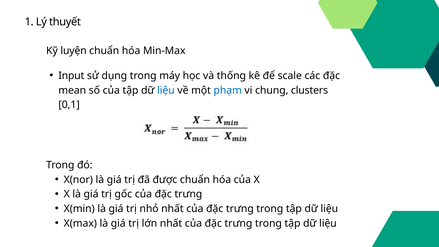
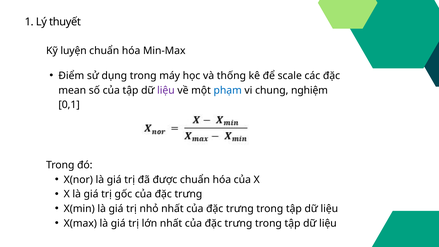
Input: Input -> Điểm (71, 76)
liệu colour: blue -> purple (166, 90)
clusters: clusters -> nghiệm (309, 90)
